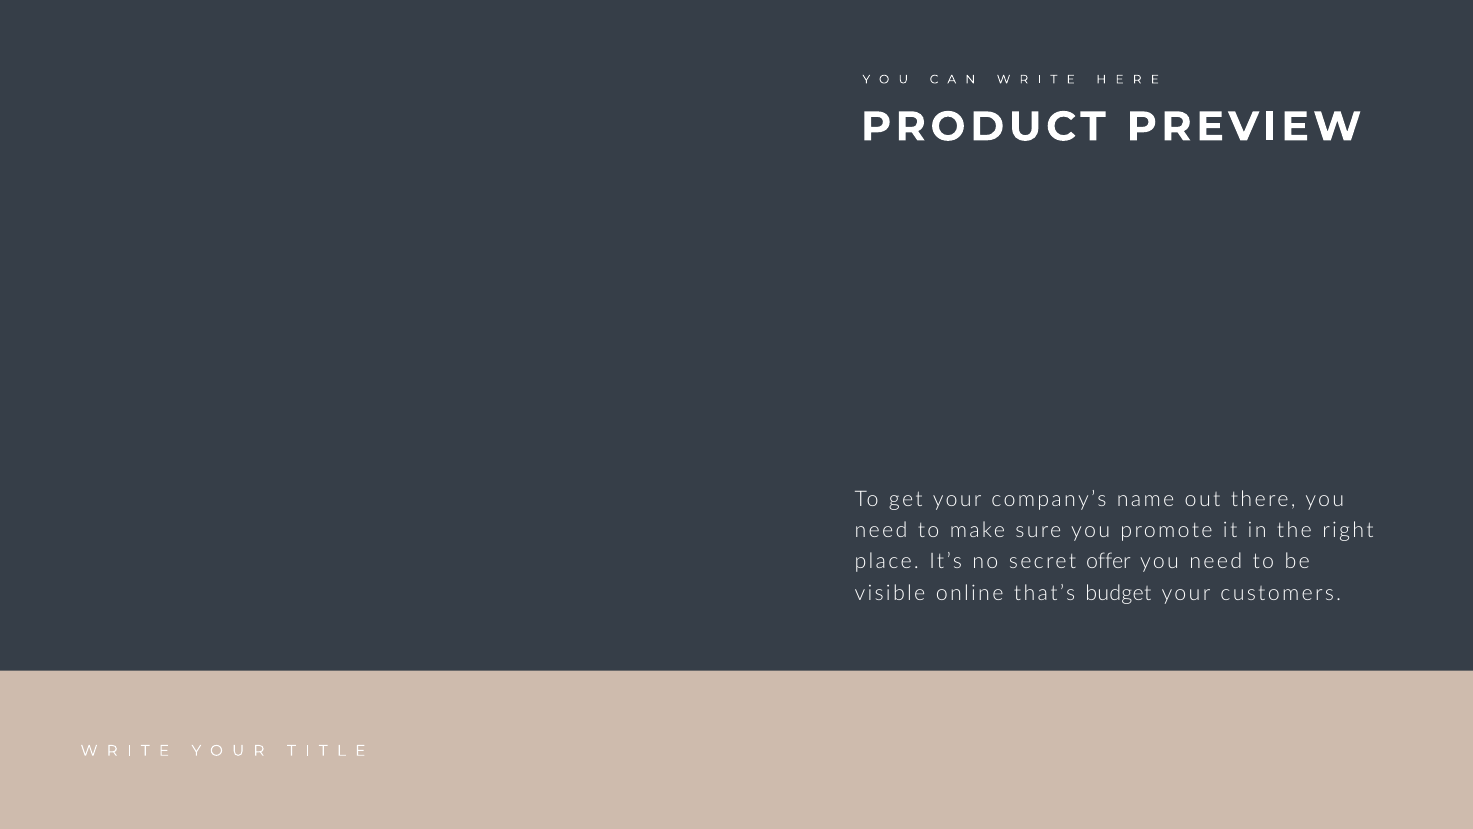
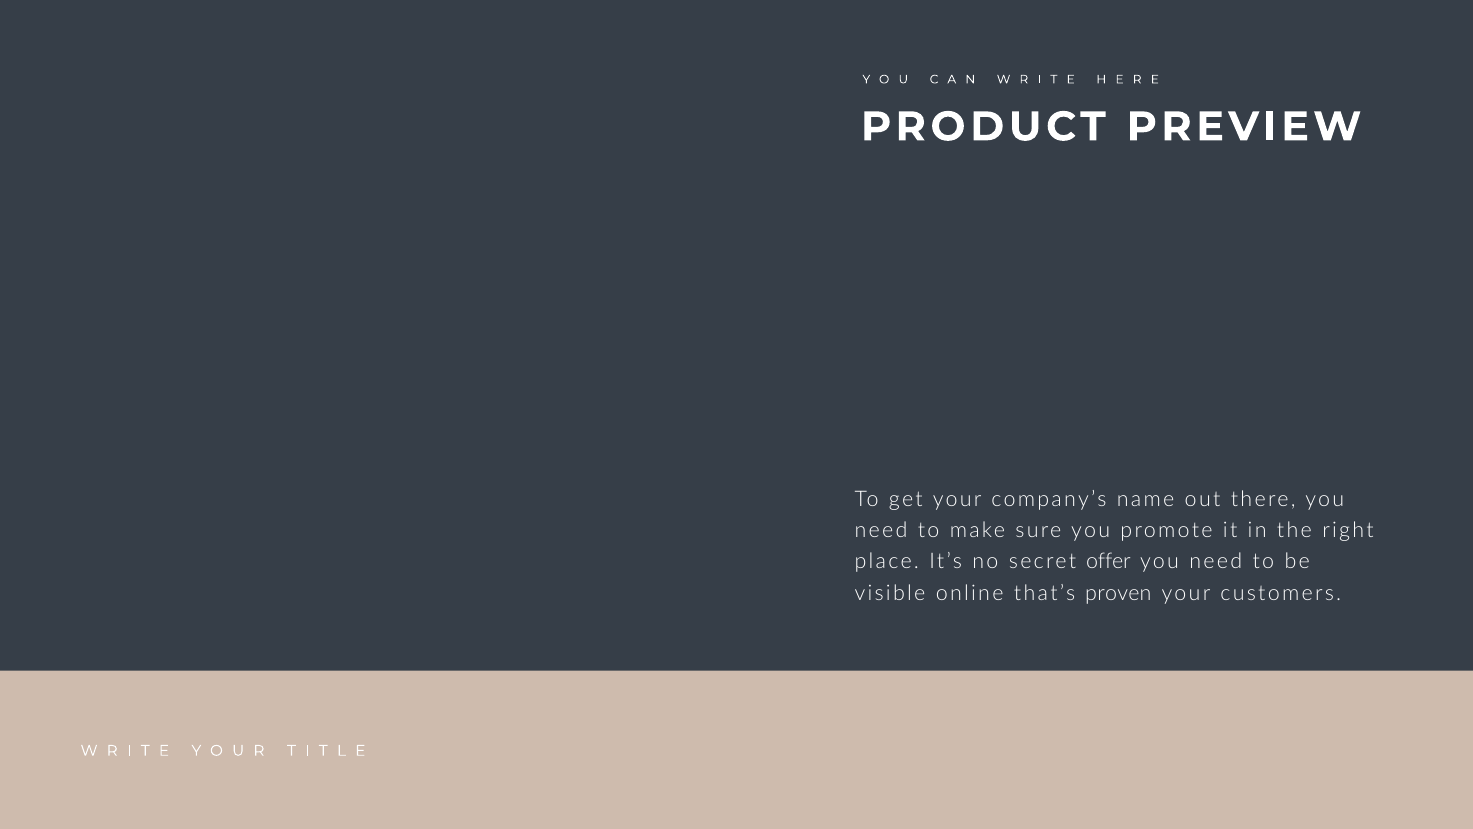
budget: budget -> proven (1118, 593)
